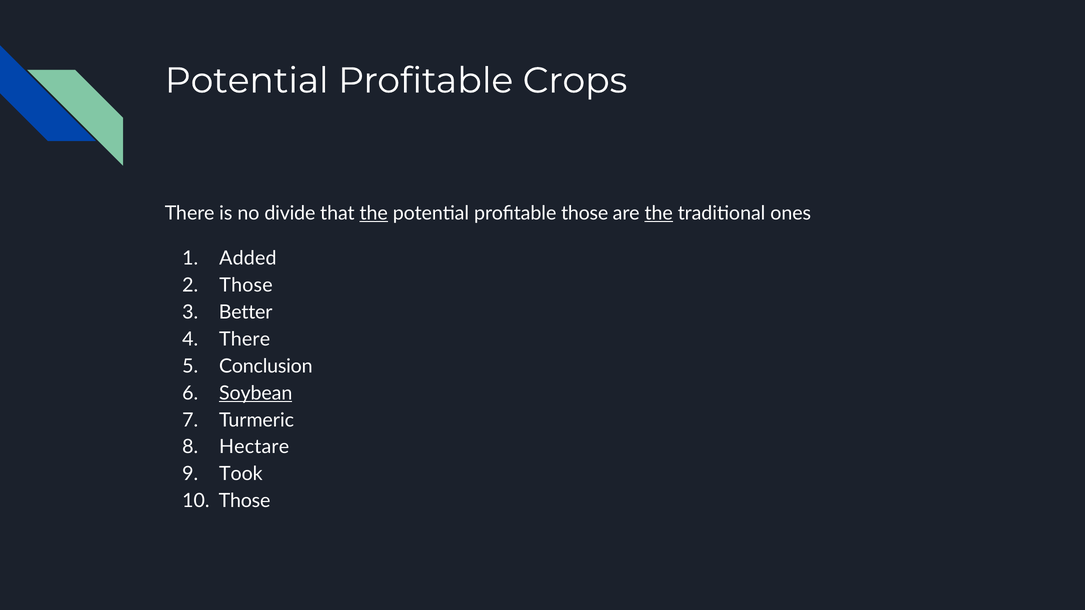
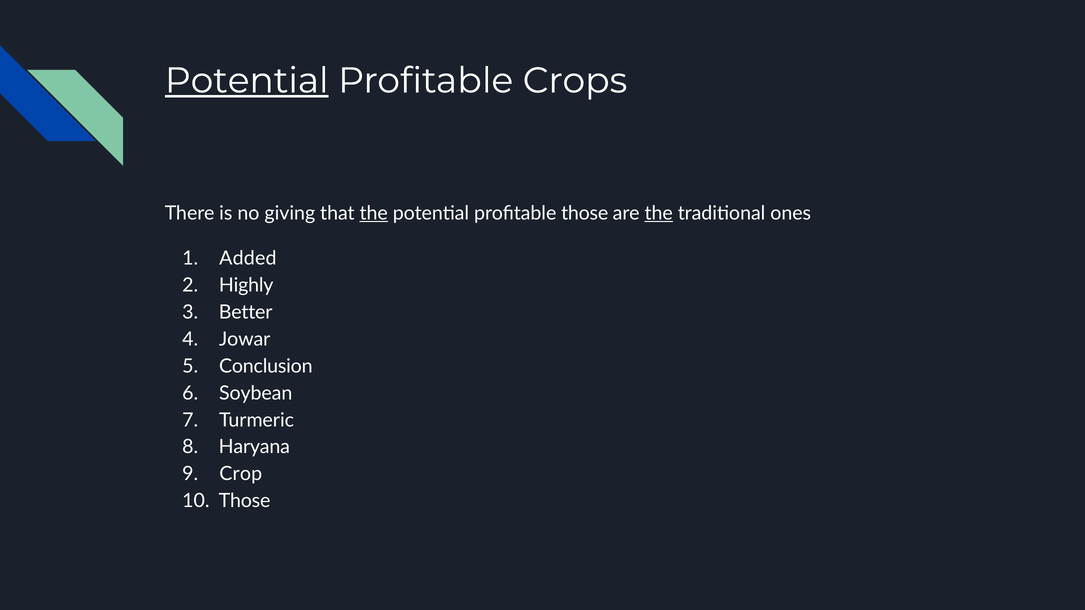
Potential underline: none -> present (247, 81)
divide: divide -> giving (290, 213)
Those: Those -> Highly (246, 285)
There: There -> Jowar (245, 339)
Soybean underline: present -> none (256, 393)
Hectare: Hectare -> Haryana (254, 447)
Took: Took -> Crop (241, 474)
